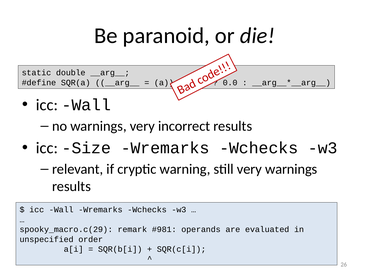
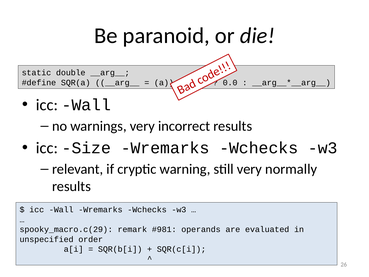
very warnings: warnings -> normally (291, 169)
